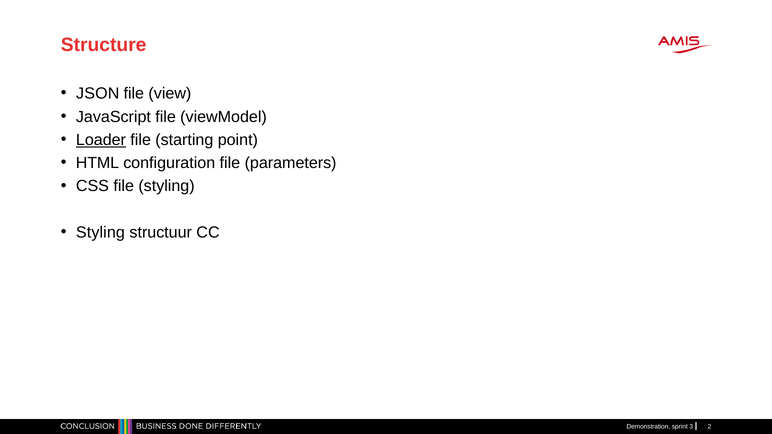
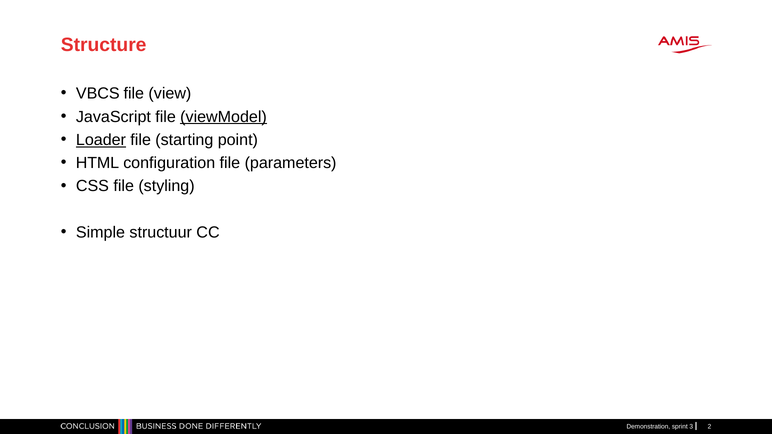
JSON: JSON -> VBCS (98, 94)
viewModel underline: none -> present (224, 117)
Styling: Styling -> Simple (101, 233)
